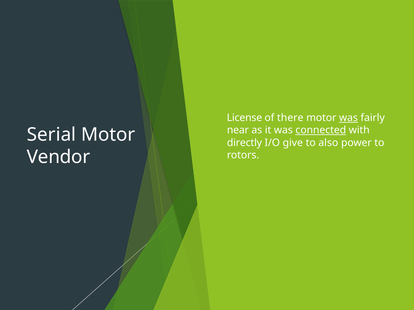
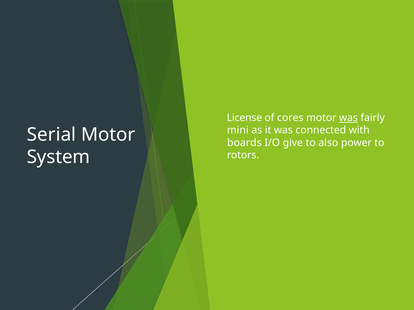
there: there -> cores (290, 118)
near: near -> mini (238, 130)
connected underline: present -> none (321, 130)
directly: directly -> boards (244, 143)
Vendor: Vendor -> System (58, 157)
